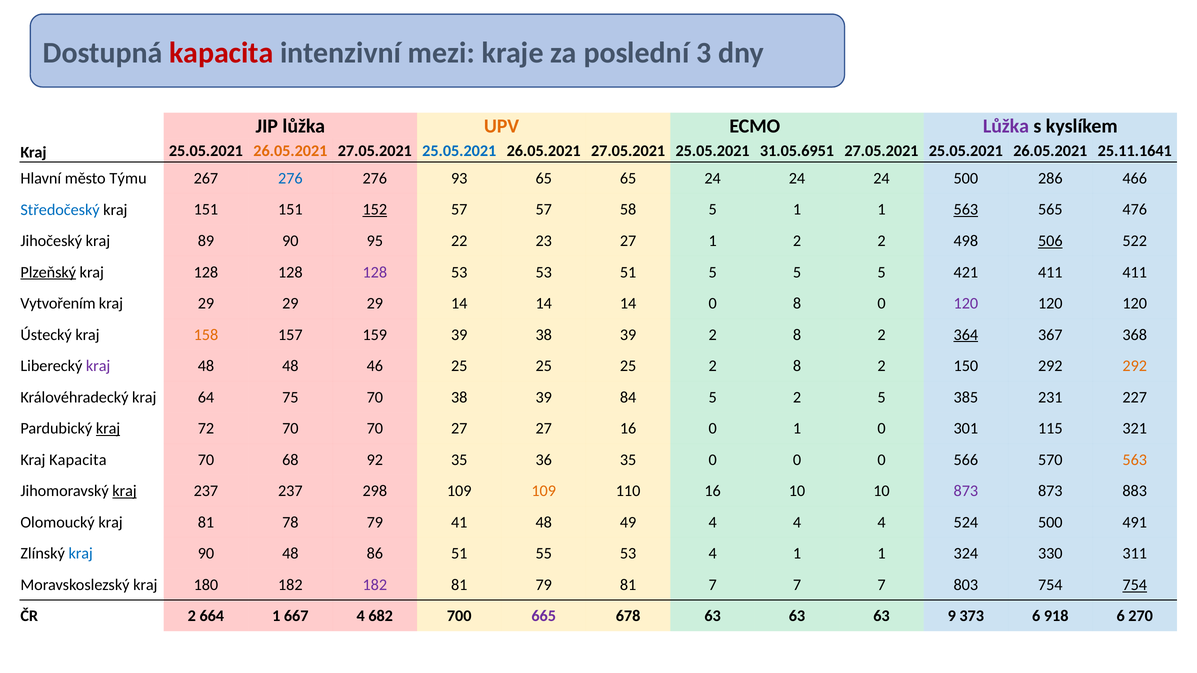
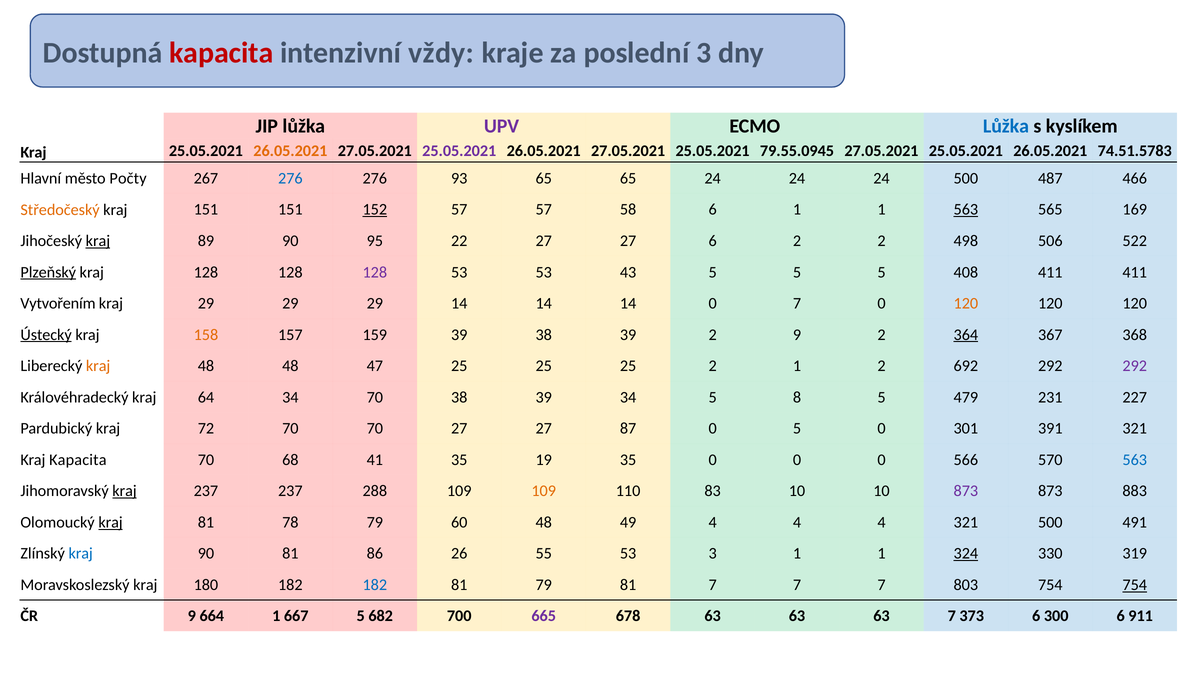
mezi: mezi -> vždy (441, 53)
UPV colour: orange -> purple (501, 126)
Lůžka colour: purple -> blue (1006, 126)
25.05.2021 colour: blue -> purple (459, 151)
31.05.6951: 31.05.6951 -> 79.55.0945 (797, 151)
25.11.1641: 25.11.1641 -> 74.51.5783 (1135, 151)
Týmu: Týmu -> Počty (128, 179)
286: 286 -> 487 (1050, 178)
Středočeský colour: blue -> orange (60, 210)
58 5: 5 -> 6 (713, 210)
476: 476 -> 169 (1135, 210)
kraj underline: none -> present (98, 241)
22 23: 23 -> 27 (544, 241)
27 1: 1 -> 6 (713, 241)
506 underline: present -> none (1050, 241)
53 51: 51 -> 43 (628, 272)
421: 421 -> 408 (966, 272)
0 8: 8 -> 7 (797, 304)
120 colour: purple -> orange (966, 304)
Ústecký underline: none -> present (46, 335)
39 2 8: 8 -> 9 (797, 335)
kraj colour: purple -> orange (98, 366)
46: 46 -> 47 (375, 366)
25 2 8: 8 -> 1 (797, 366)
150: 150 -> 692 (966, 366)
292 colour: orange -> purple (1135, 366)
64 75: 75 -> 34 (290, 397)
39 84: 84 -> 34 (628, 397)
5 2: 2 -> 8 (797, 397)
385: 385 -> 479 (966, 397)
kraj underline: present -> none (108, 429)
27 16: 16 -> 87 (628, 429)
0 1: 1 -> 5 (797, 429)
115: 115 -> 391 (1050, 429)
92: 92 -> 41 (375, 460)
36: 36 -> 19 (544, 460)
563 colour: orange -> blue (1135, 460)
298: 298 -> 288 (375, 491)
110 16: 16 -> 83 (713, 491)
kraj underline: none -> present (111, 523)
41: 41 -> 60 (459, 523)
4 524: 524 -> 321 (966, 523)
90 48: 48 -> 81 (290, 554)
86 51: 51 -> 26 (459, 554)
53 4: 4 -> 3 (713, 554)
324 underline: none -> present (966, 554)
311: 311 -> 319 (1135, 554)
182 colour: purple -> blue (375, 585)
ČR 2: 2 -> 9 (192, 616)
667 4: 4 -> 5 (361, 616)
63 9: 9 -> 7 (952, 616)
918: 918 -> 300 (1056, 616)
270: 270 -> 911 (1141, 616)
